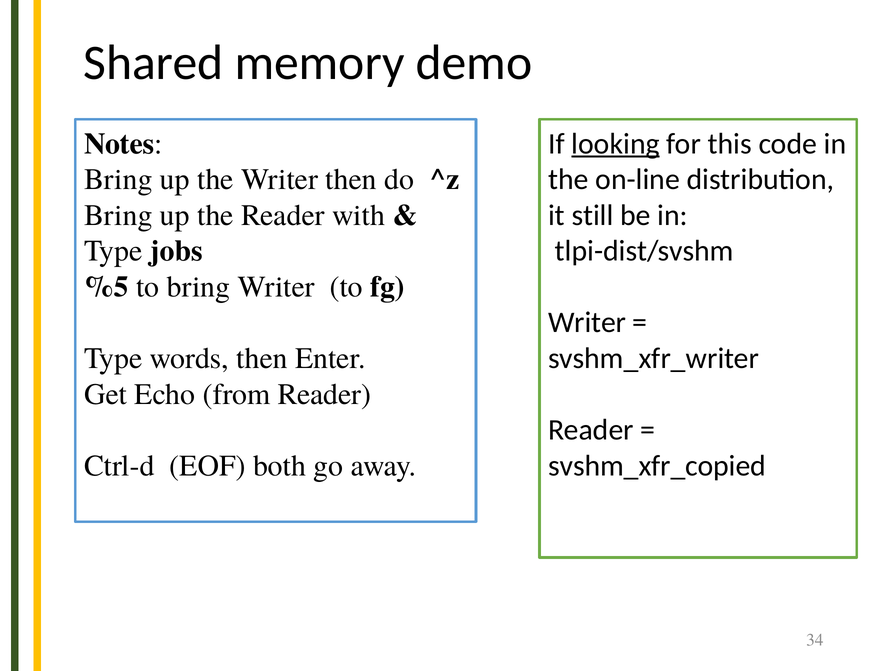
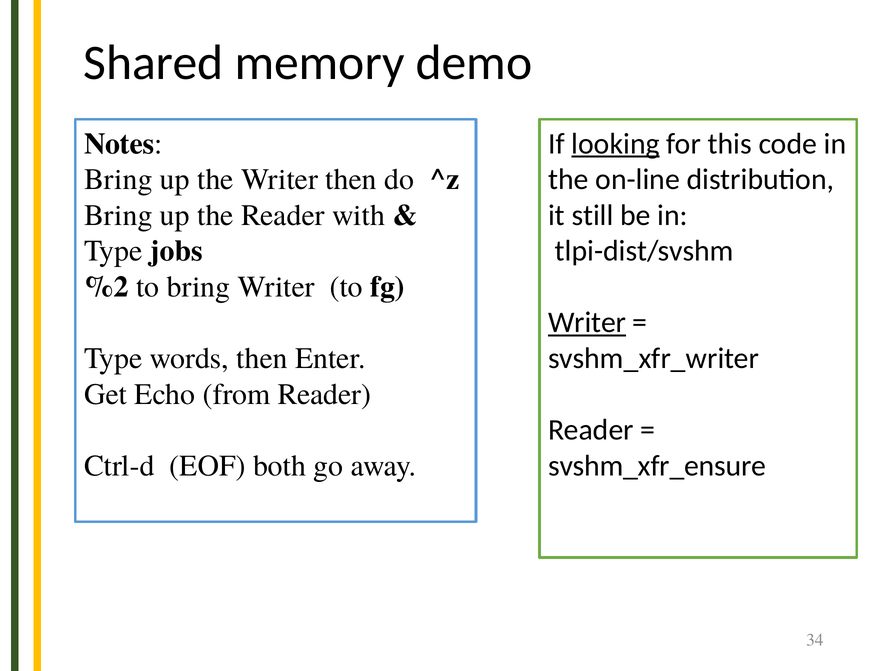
%5: %5 -> %2 (106, 287)
Writer underline: none -> present (587, 322)
svshm_xfr_copied: svshm_xfr_copied -> svshm_xfr_ensure (657, 465)
